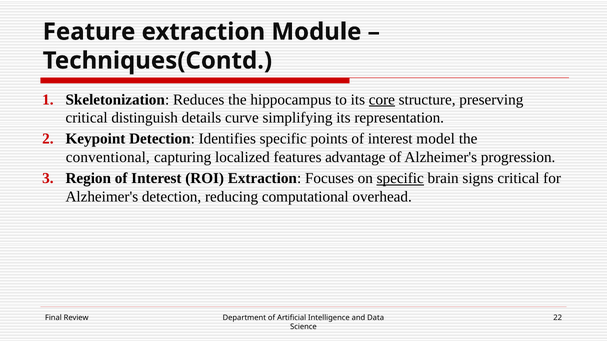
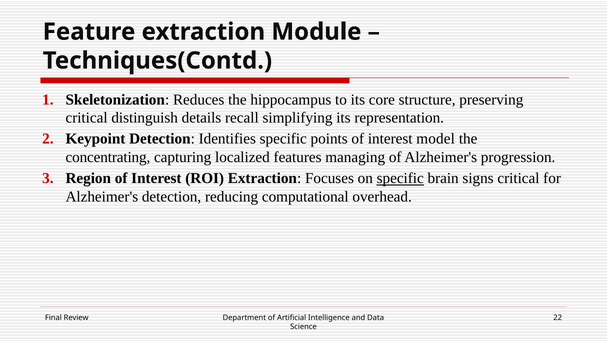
core underline: present -> none (382, 100)
curve: curve -> recall (242, 118)
conventional: conventional -> concentrating (108, 157)
advantage: advantage -> managing (355, 157)
